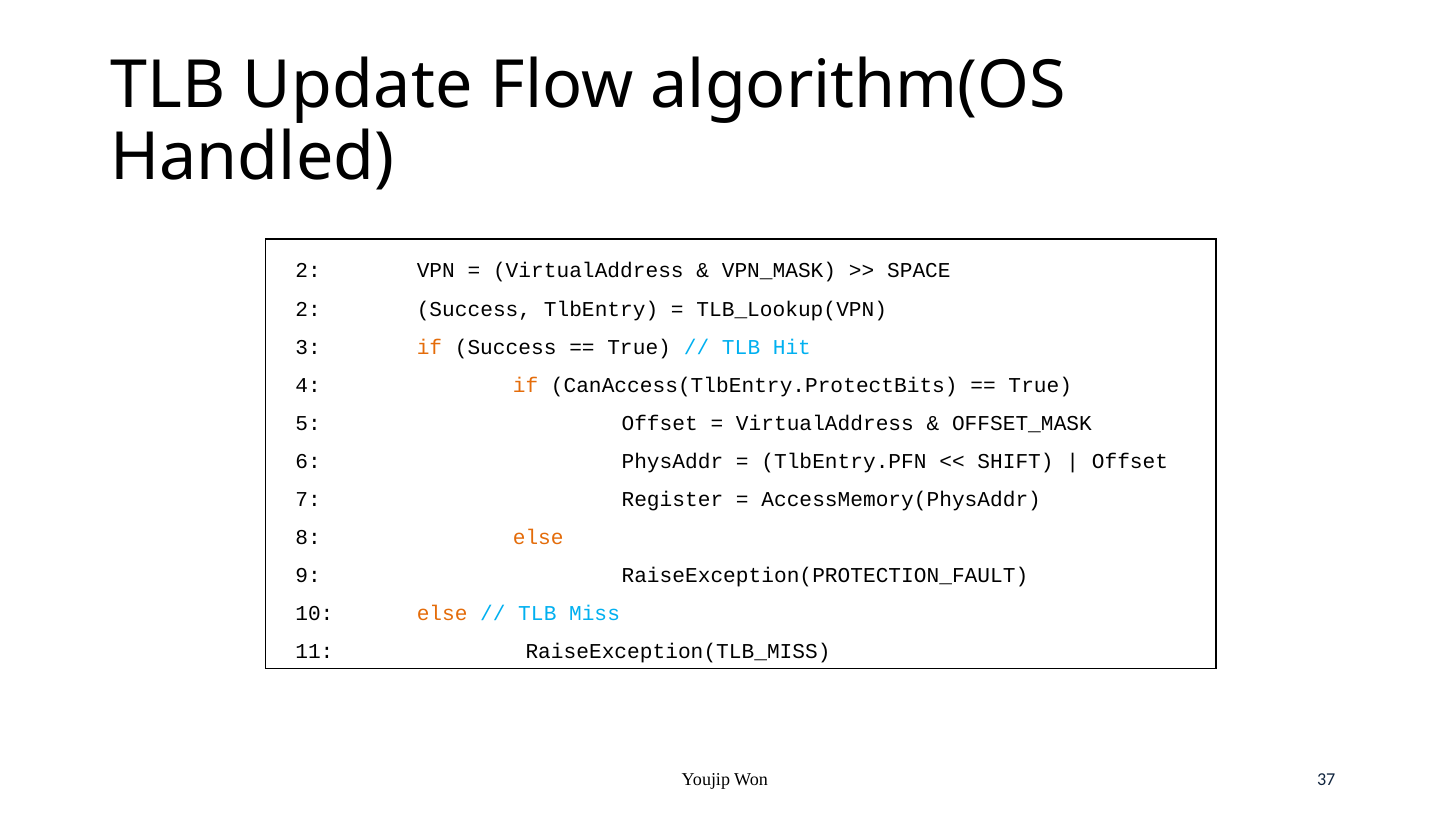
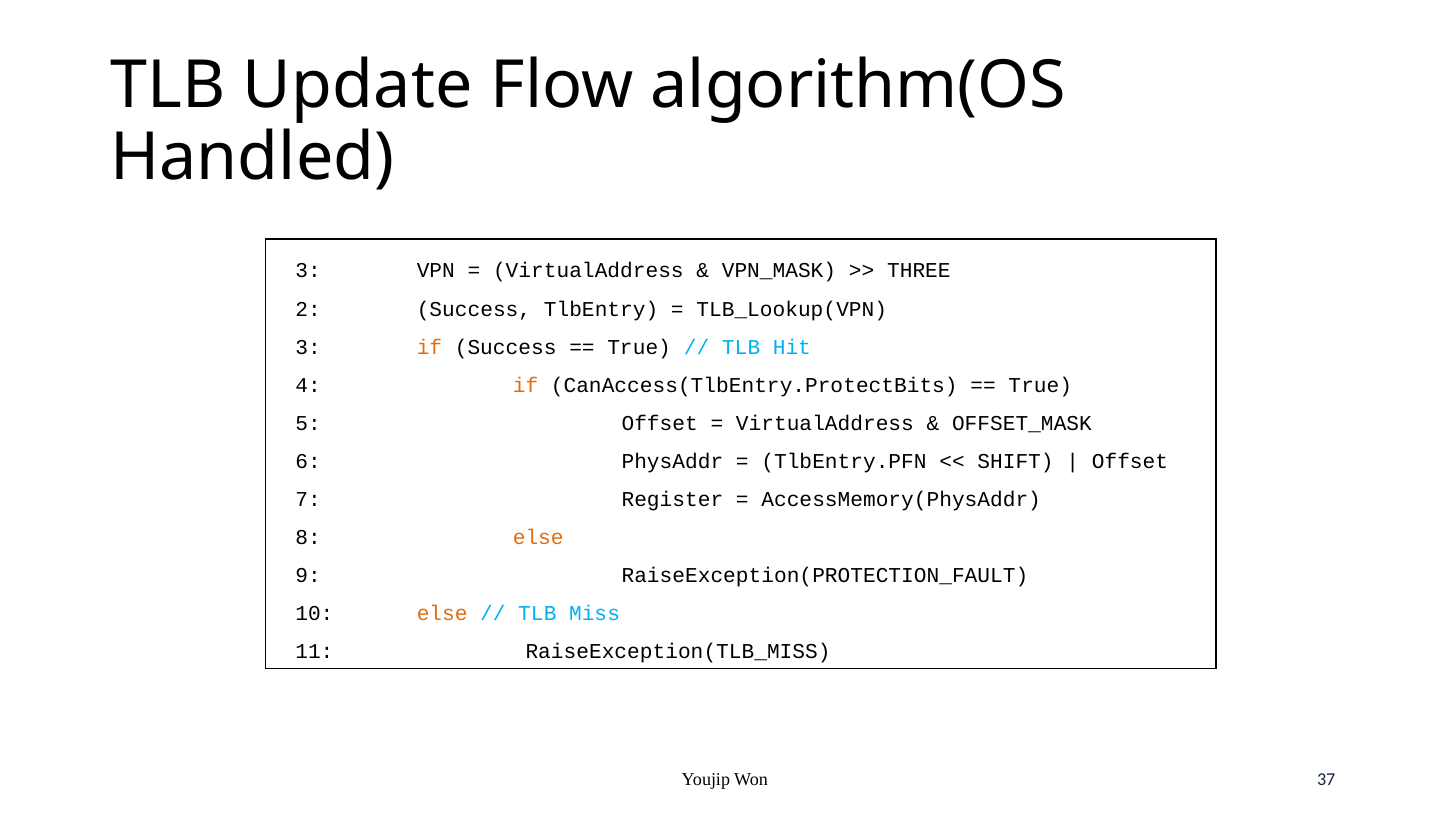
2: 2 -> 3 (308, 271)
SPACE: SPACE -> THREE (919, 271)
